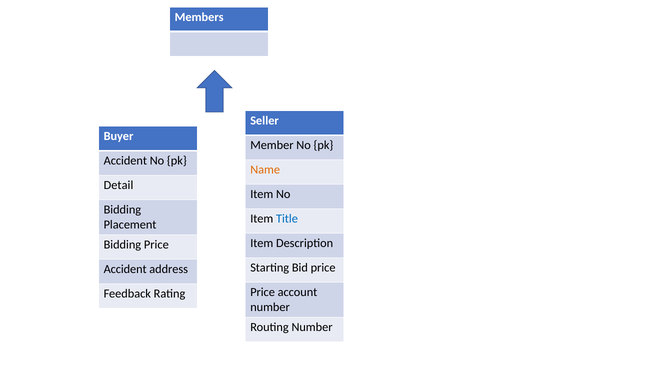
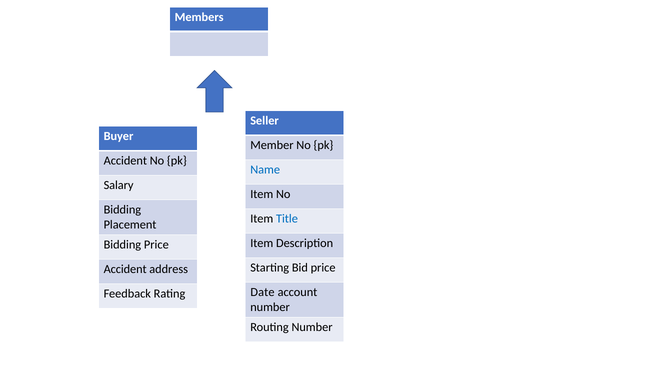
Name colour: orange -> blue (265, 170)
Detail: Detail -> Salary (119, 186)
Price: Price -> Date (262, 293)
